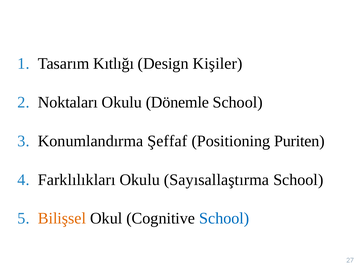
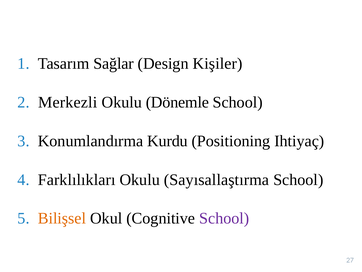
Kıtlığı: Kıtlığı -> Sağlar (114, 64)
Noktaları: Noktaları -> Merkezli (68, 102)
Şeffaf: Şeffaf -> Kurdu (167, 141)
Puriten: Puriten -> Ihtiyaç (299, 141)
School colour: blue -> purple (224, 218)
